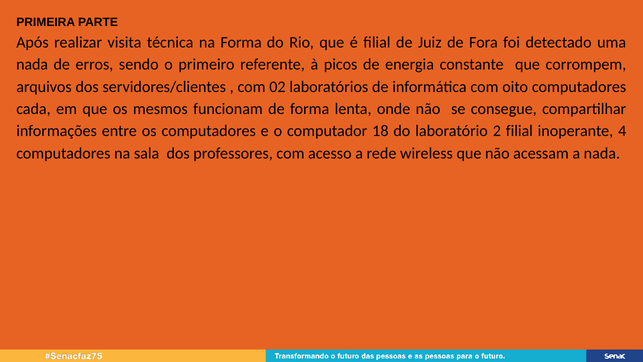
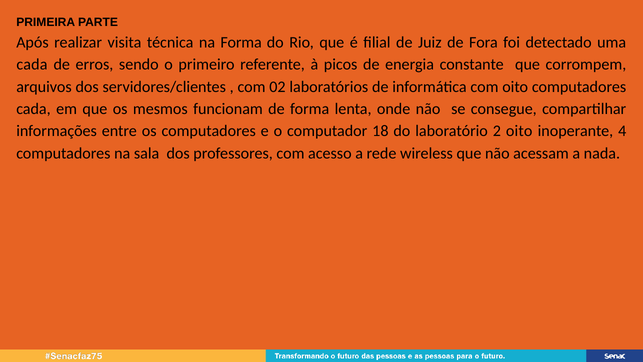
nada: nada -> cada (32, 64)
2 filial: filial -> oito (519, 131)
